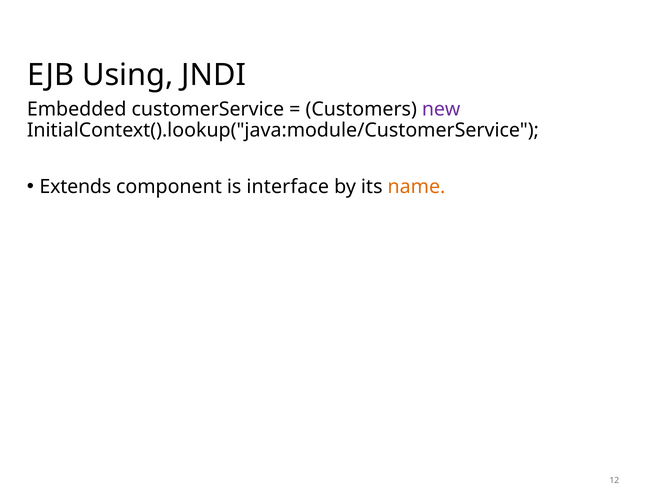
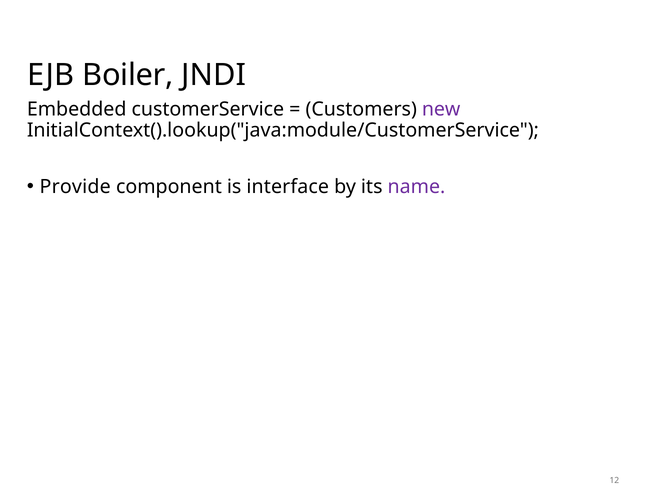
Using: Using -> Boiler (128, 75)
Extends: Extends -> Provide (75, 187)
name colour: orange -> purple (416, 187)
